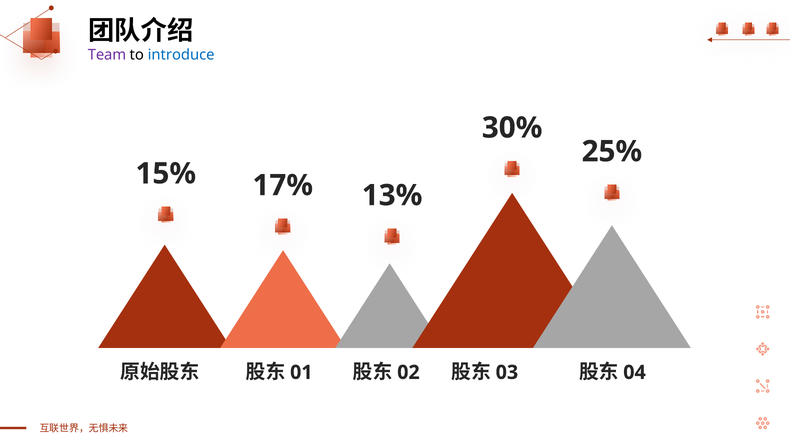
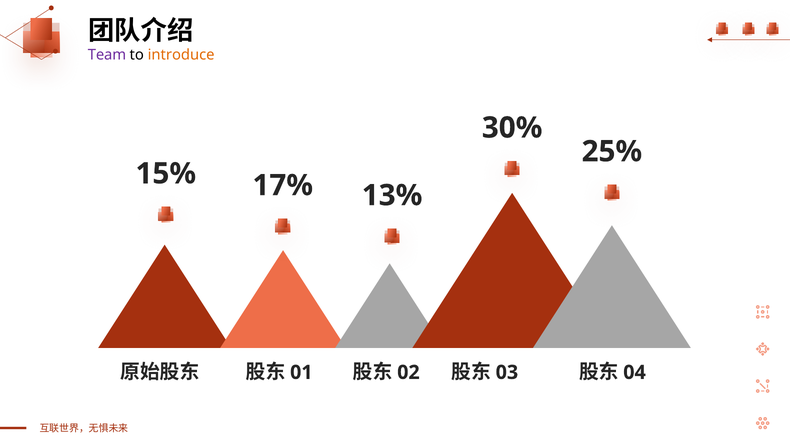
introduce colour: blue -> orange (181, 55)
